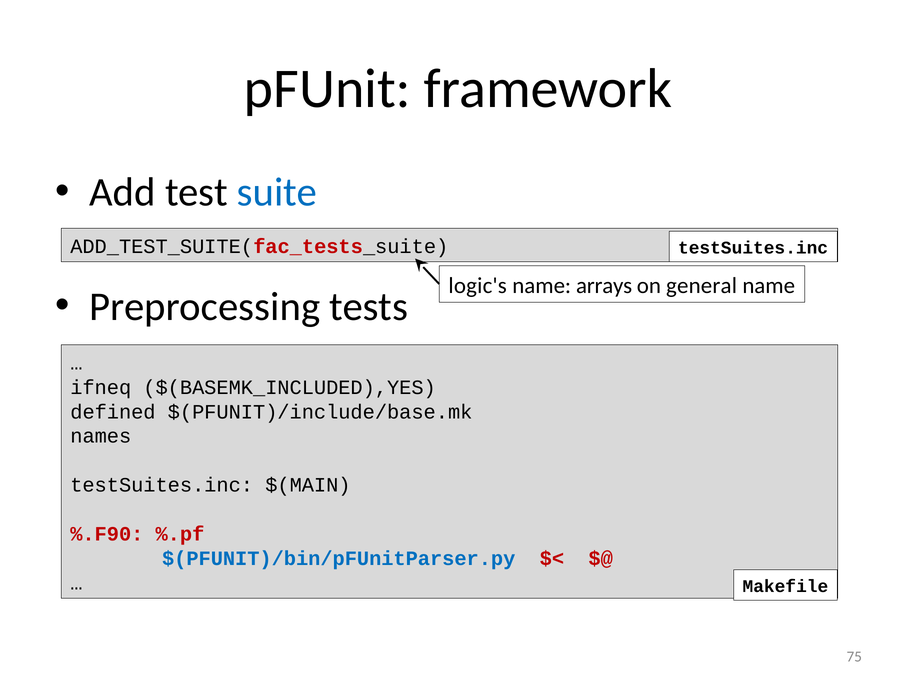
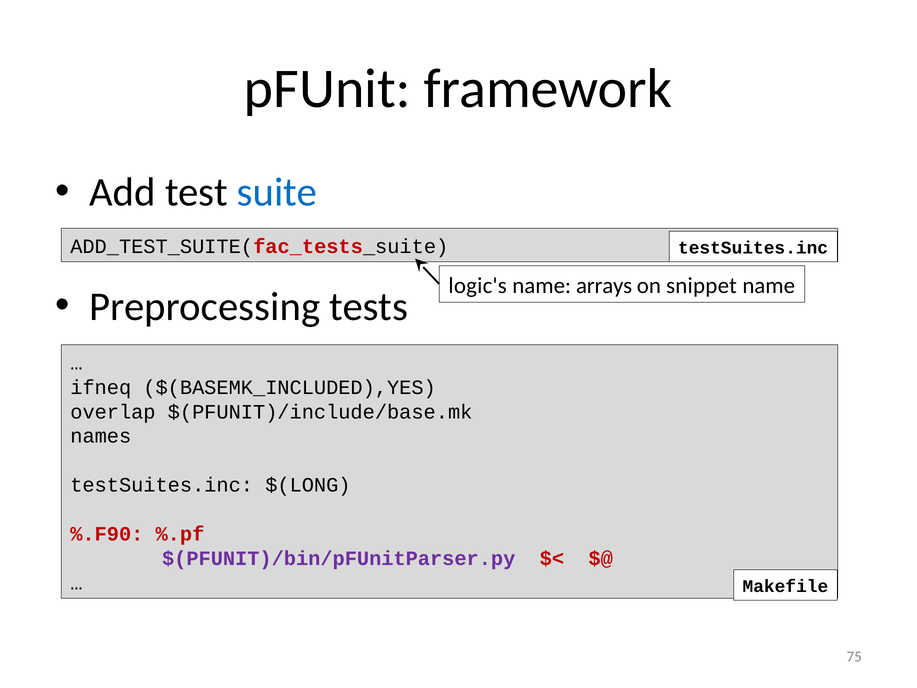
general: general -> snippet (702, 286)
defined: defined -> overlap (113, 412)
$(MAIN: $(MAIN -> $(LONG (308, 485)
$(PFUNIT)/bin/pFUnitParser.py colour: blue -> purple (339, 558)
